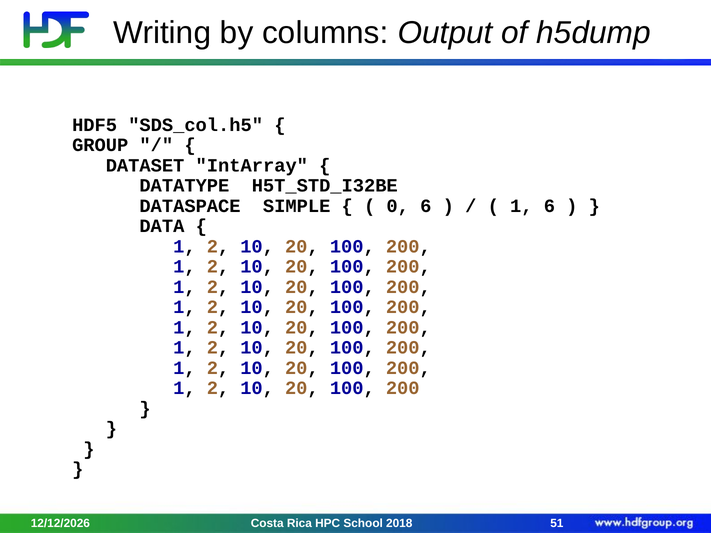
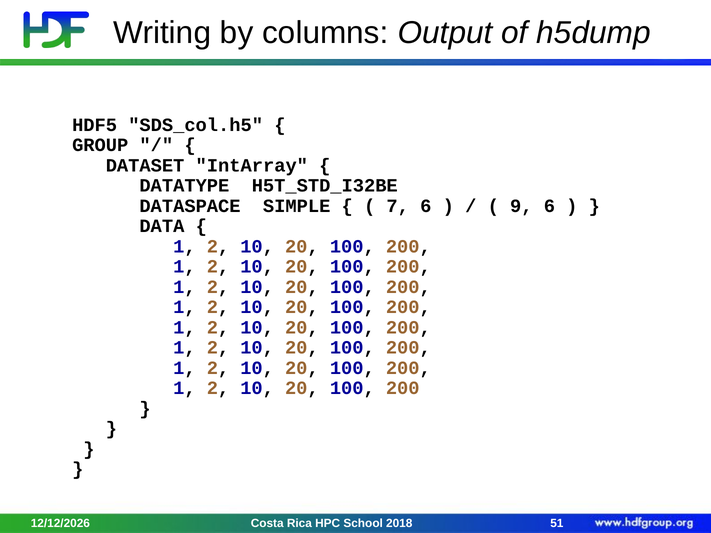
0: 0 -> 7 (398, 206)
1: 1 -> 9 (521, 206)
